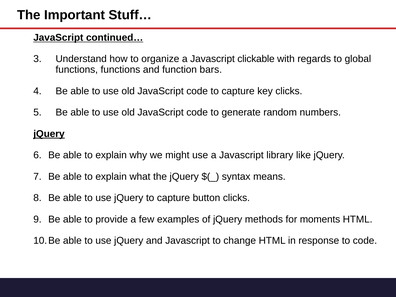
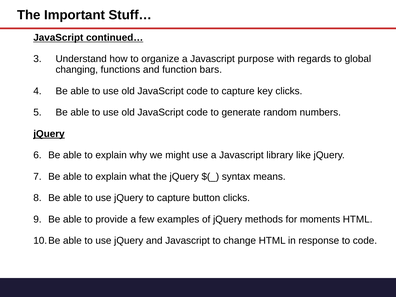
clickable: clickable -> purpose (256, 59)
functions: functions -> changing (77, 70)
